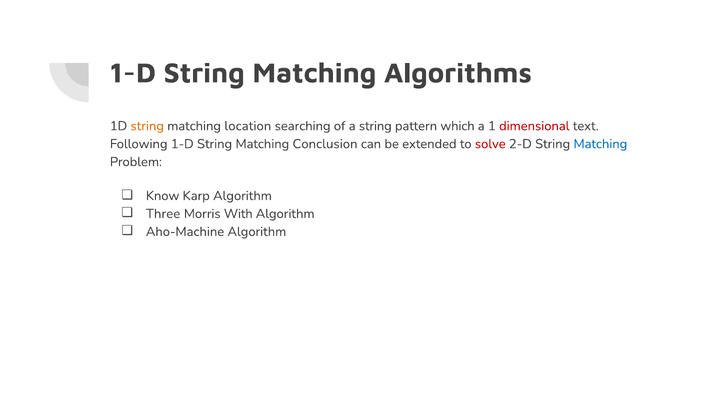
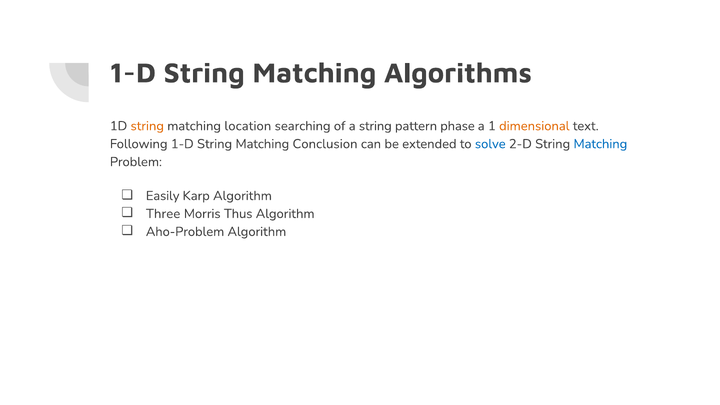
which: which -> phase (457, 126)
dimensional colour: red -> orange (534, 126)
solve colour: red -> blue (490, 144)
Know: Know -> Easily (163, 196)
With: With -> Thus (238, 214)
Aho-Machine: Aho-Machine -> Aho-Problem (185, 232)
